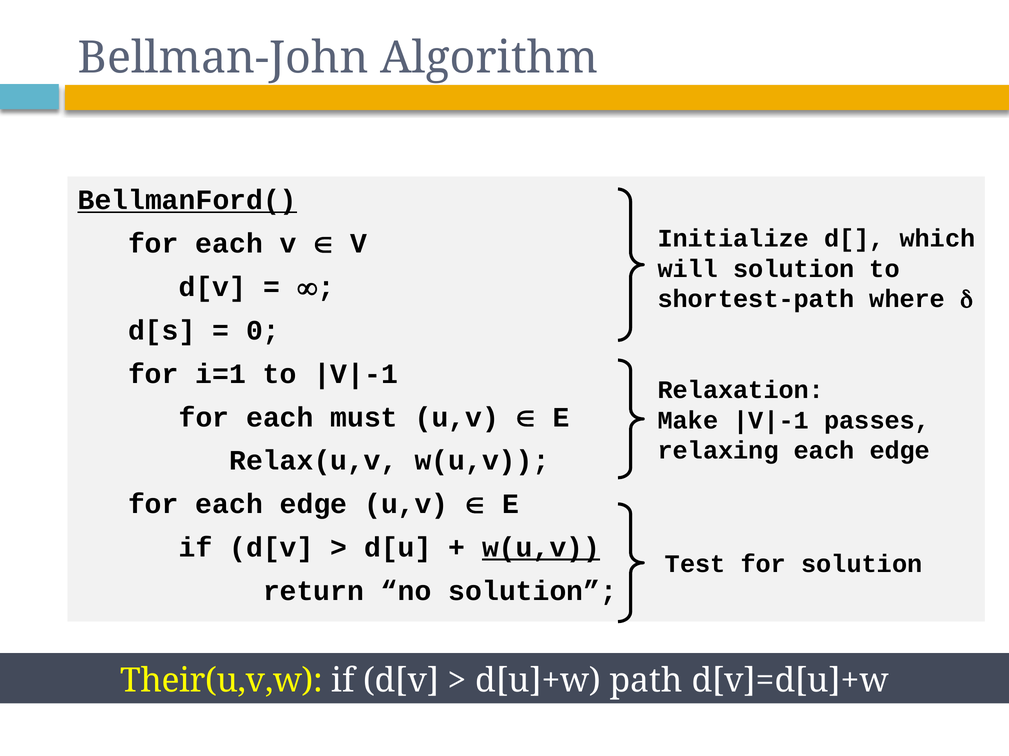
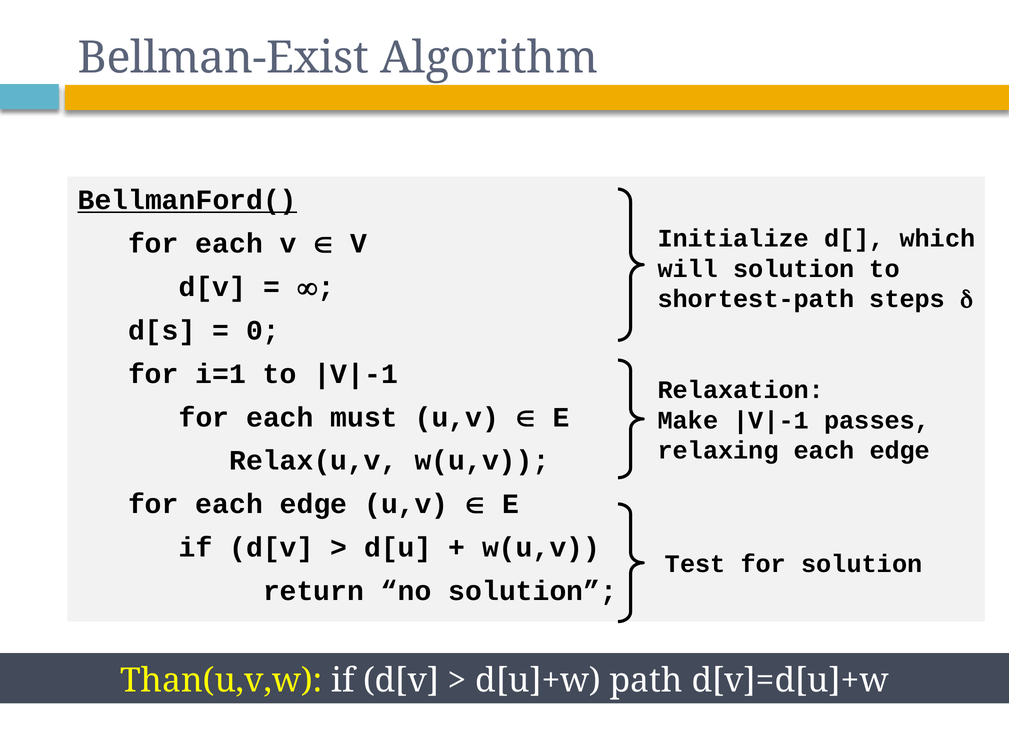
Bellman-John: Bellman-John -> Bellman-Exist (223, 58)
where: where -> steps (907, 299)
w(u,v underline: present -> none (541, 548)
Their(u,v,w: Their(u,v,w -> Than(u,v,w (221, 681)
